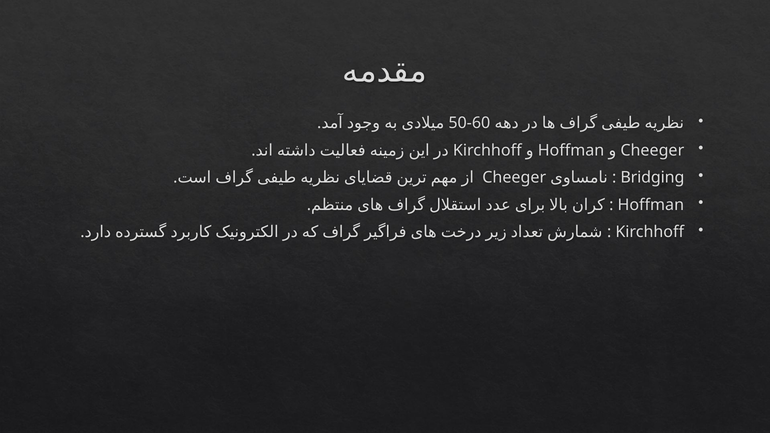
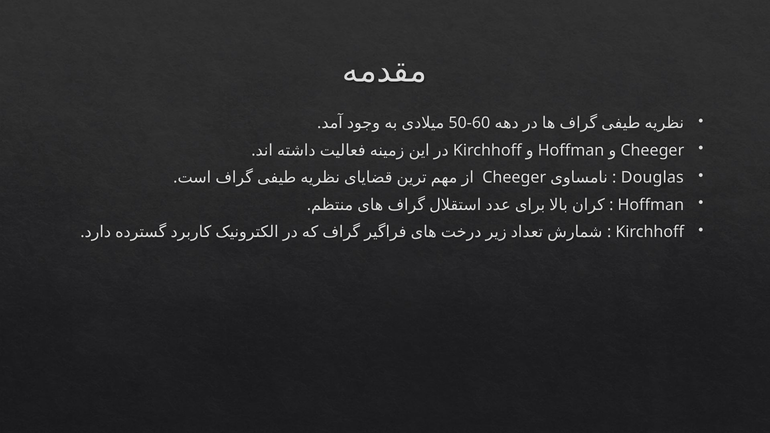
Bridging: Bridging -> Douglas (652, 178)
